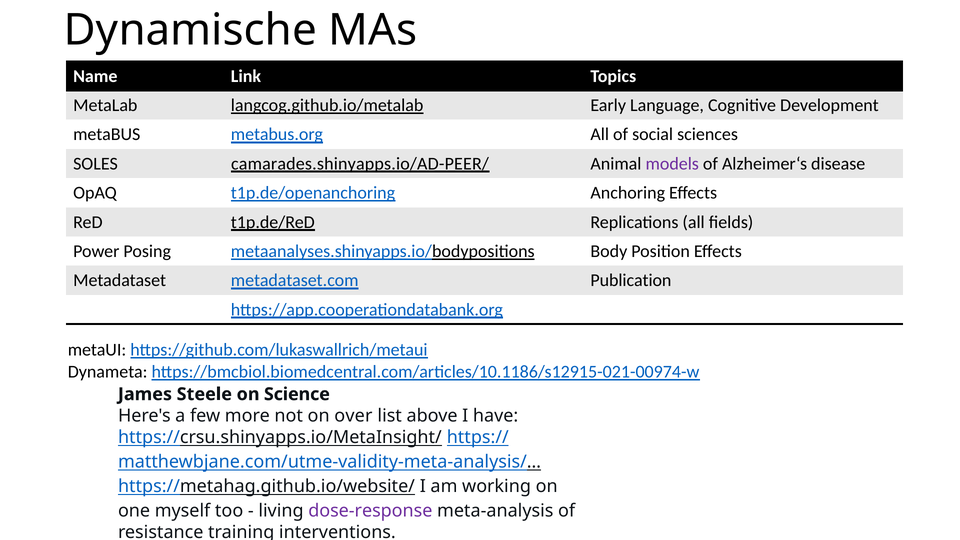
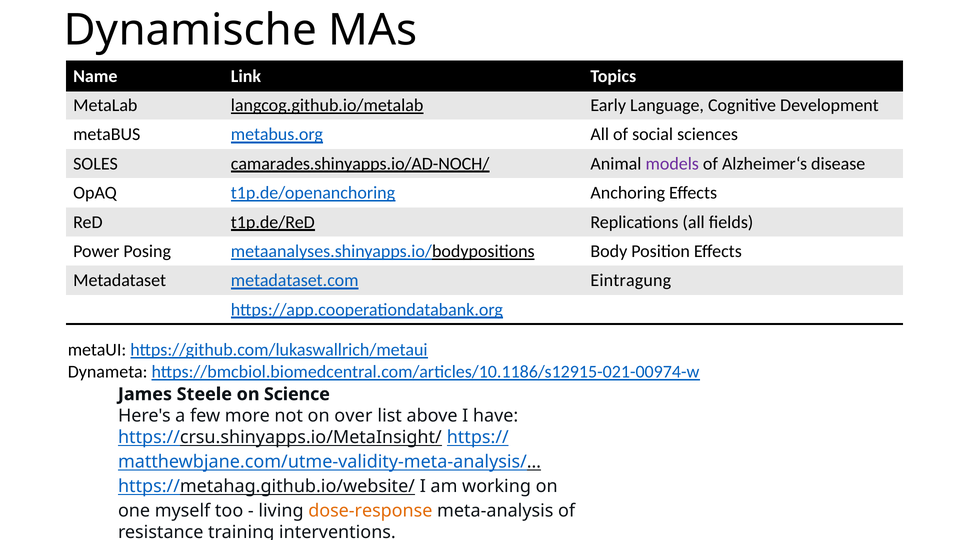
camarades.shinyapps.io/AD-PEER/: camarades.shinyapps.io/AD-PEER/ -> camarades.shinyapps.io/AD-NOCH/ (360, 164)
Publication: Publication -> Eintragung (631, 281)
dose-response colour: purple -> orange (370, 511)
